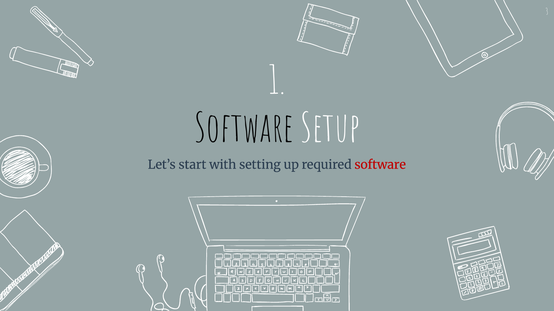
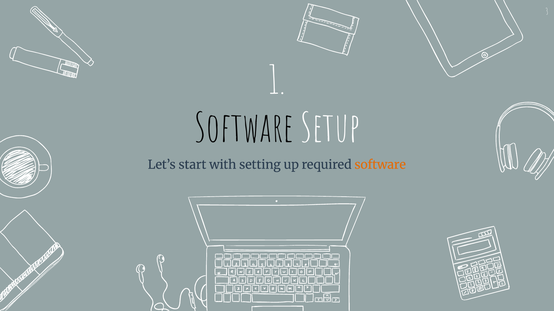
software colour: red -> orange (380, 165)
